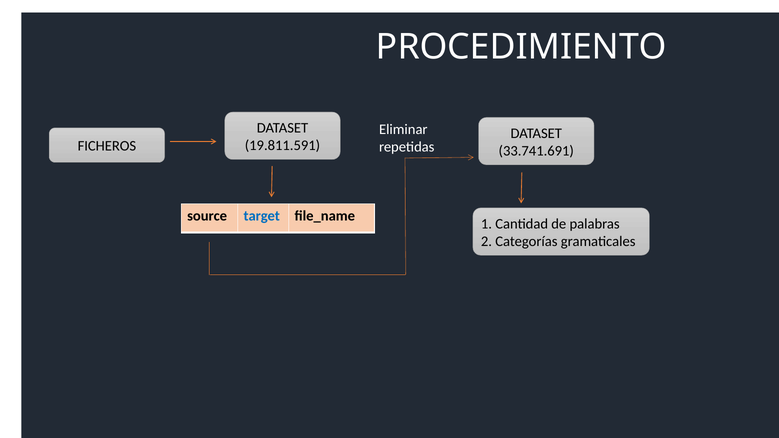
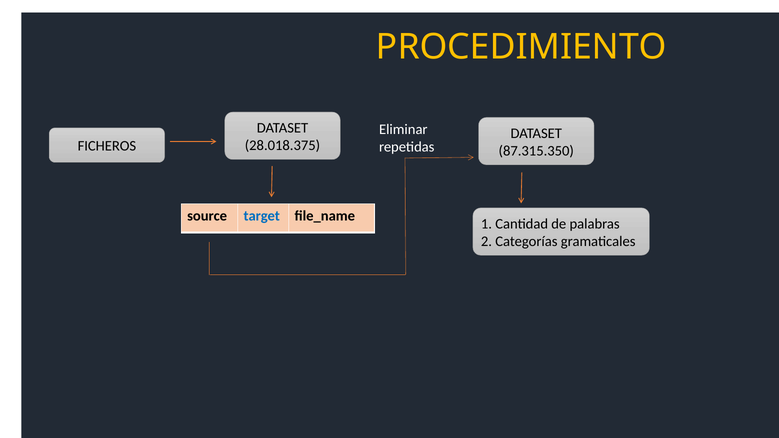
PROCEDIMIENTO colour: white -> yellow (521, 47)
19.811.591: 19.811.591 -> 28.018.375 (282, 146)
33.741.691: 33.741.691 -> 87.315.350 (536, 151)
